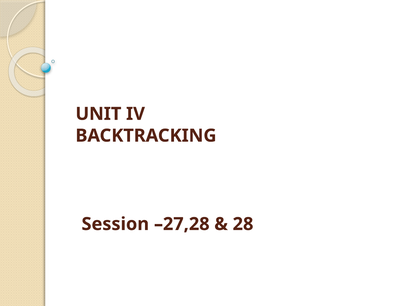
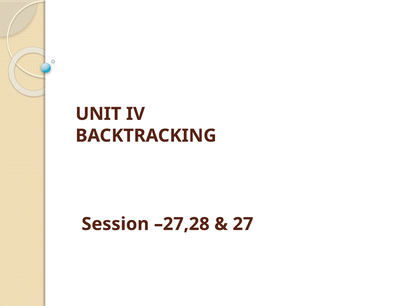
28: 28 -> 27 (243, 224)
